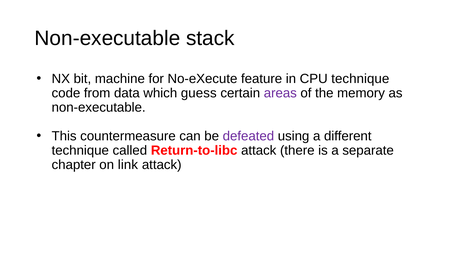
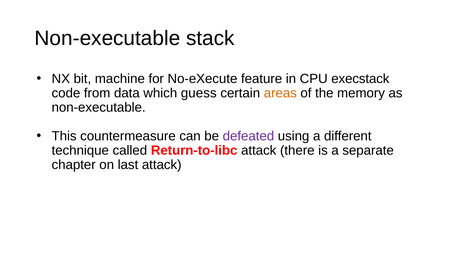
CPU technique: technique -> execstack (360, 78)
areas colour: purple -> orange (280, 93)
link: link -> last (128, 164)
